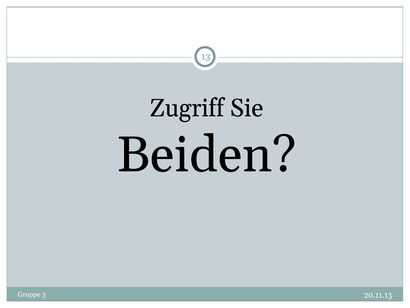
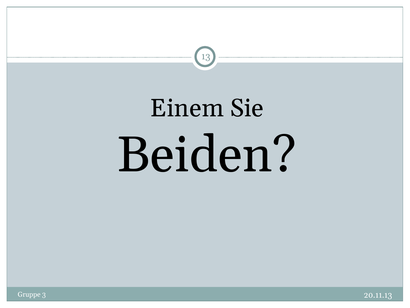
Zugriff: Zugriff -> Einem (187, 108)
